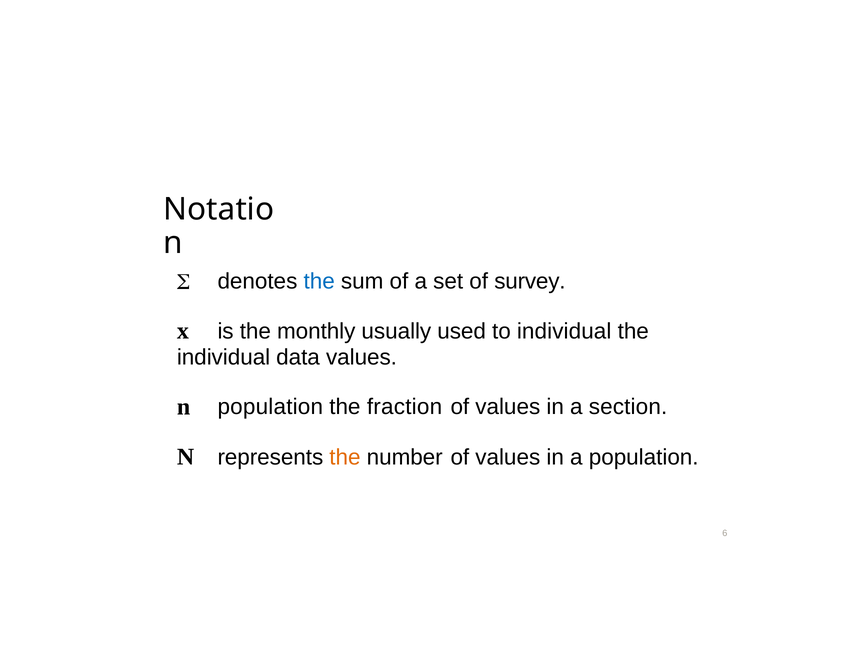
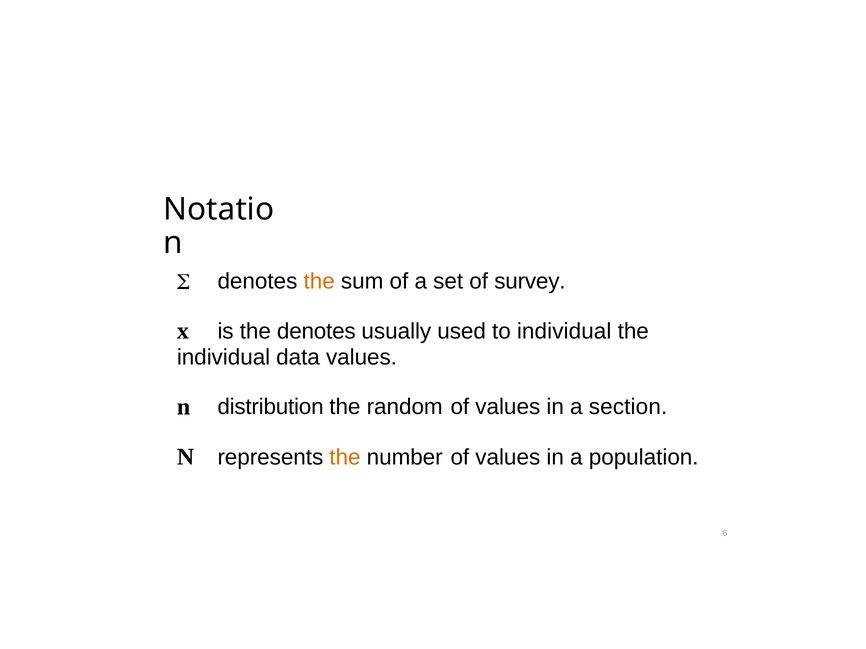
the colour: blue -> orange (319, 282)
the monthly: monthly -> denotes (316, 332)
n population: population -> distribution (271, 407)
fraction: fraction -> random (405, 407)
